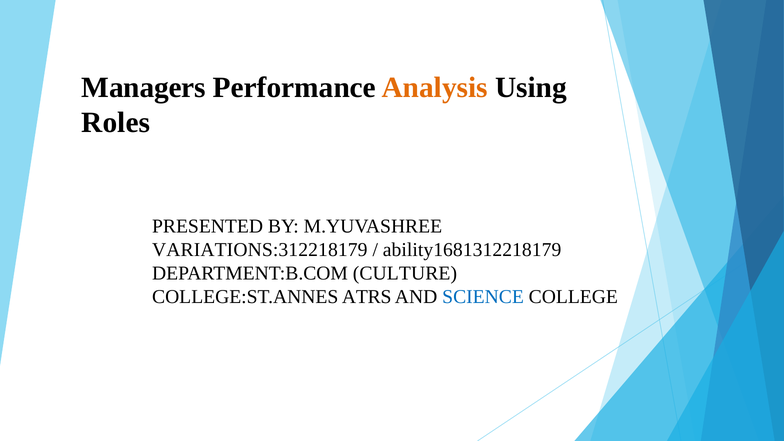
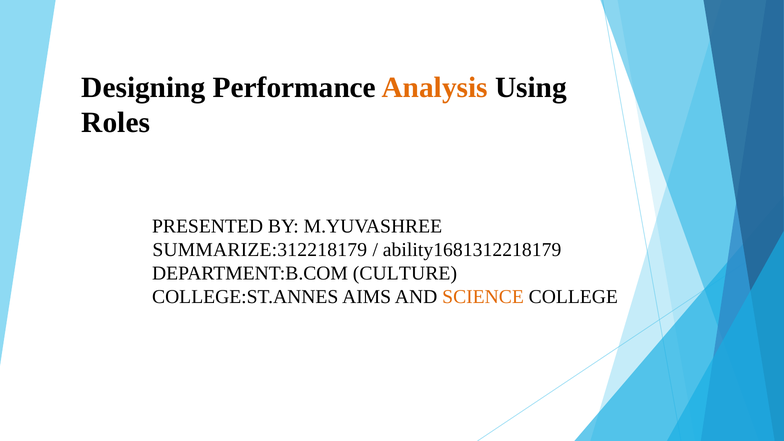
Managers: Managers -> Designing (143, 87)
VARIATIONS:312218179: VARIATIONS:312218179 -> SUMMARIZE:312218179 (260, 250)
ATRS: ATRS -> AIMS (367, 297)
SCIENCE colour: blue -> orange (483, 297)
